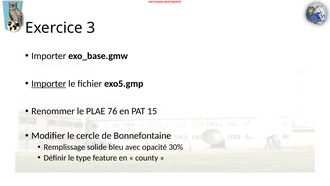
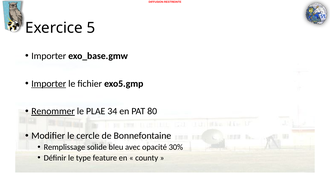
3: 3 -> 5 (91, 28)
Renommer underline: none -> present (53, 111)
76: 76 -> 34 (112, 111)
15: 15 -> 80 (152, 111)
